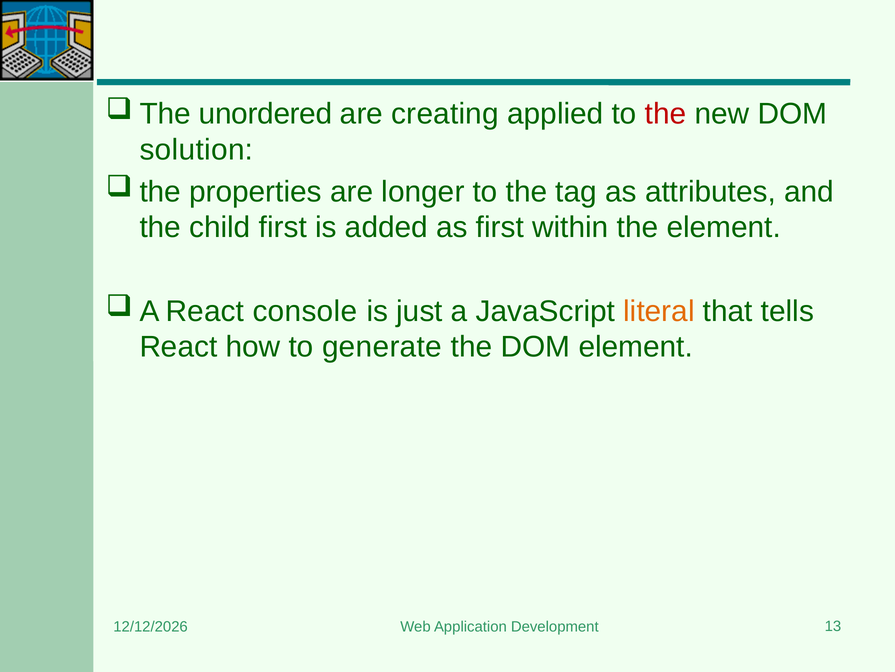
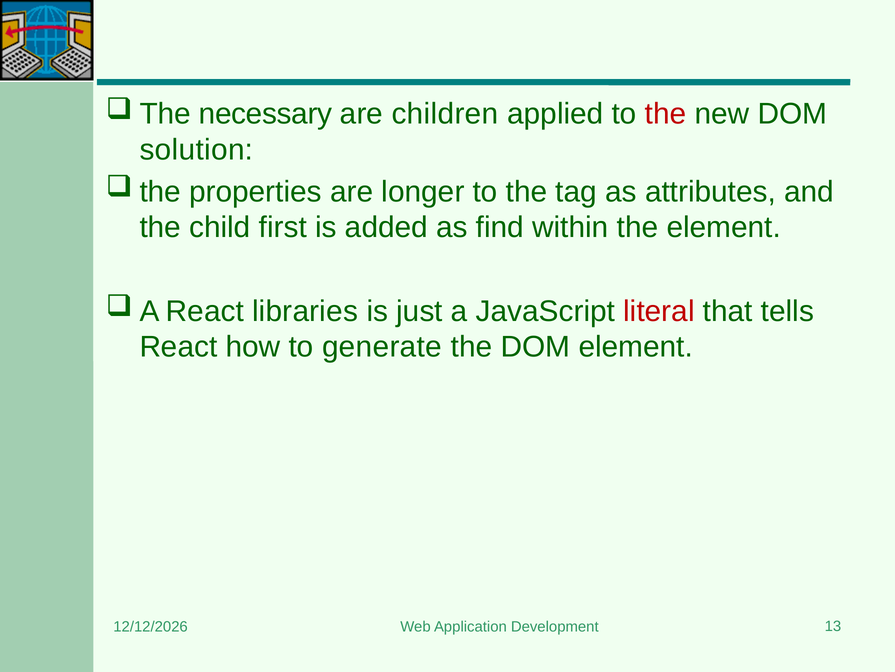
unordered: unordered -> necessary (266, 114)
creating: creating -> children (445, 114)
as first: first -> find (500, 227)
console: console -> libraries (305, 311)
literal colour: orange -> red (659, 311)
